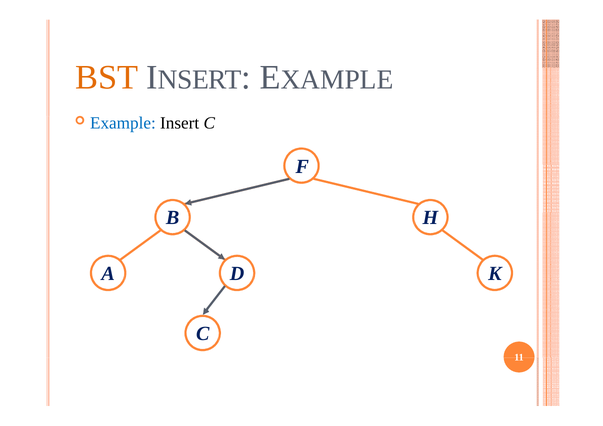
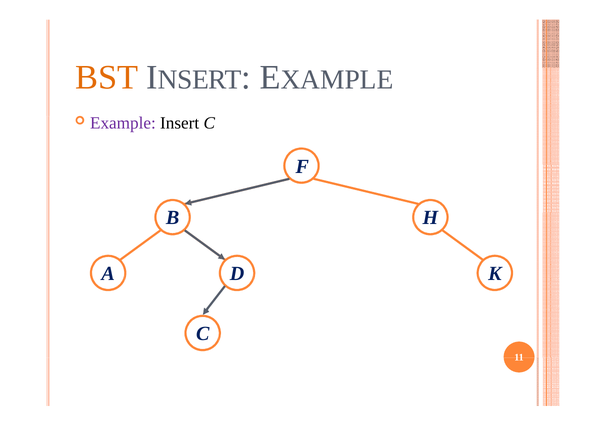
Example colour: blue -> purple (123, 123)
